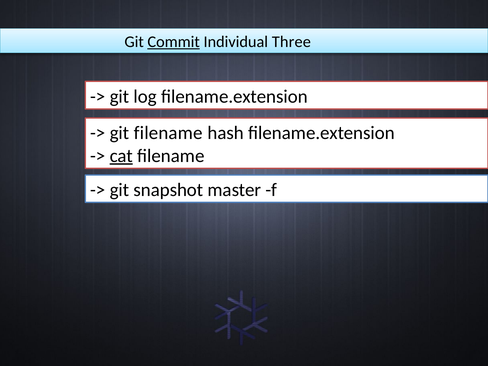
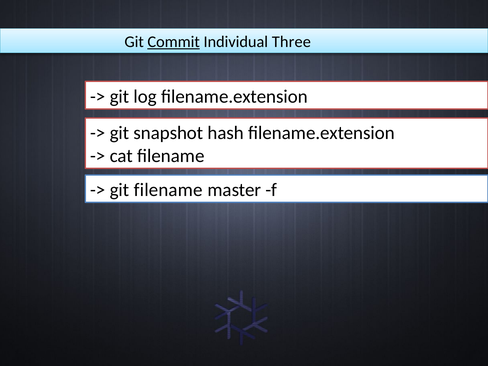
git filename: filename -> snapshot (168, 133)
cat underline: present -> none (121, 156)
git snapshot: snapshot -> filename (168, 190)
